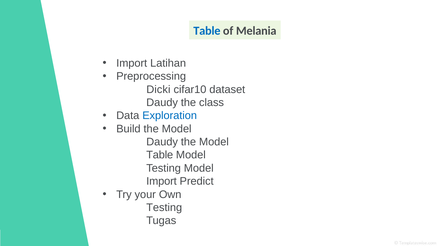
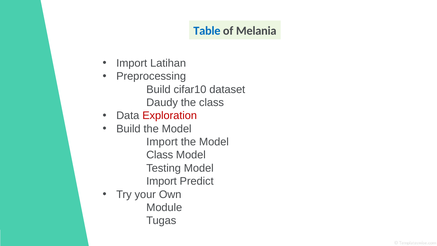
Dicki: Dicki -> Build (158, 89)
Exploration colour: blue -> red (170, 116)
Daudy: Daudy -> Import (162, 142)
Table: Table -> Class (160, 155)
Testing: Testing -> Module (164, 207)
